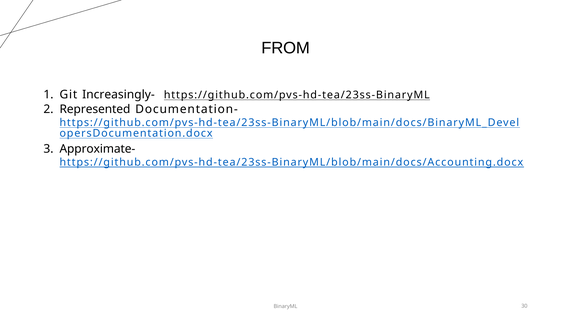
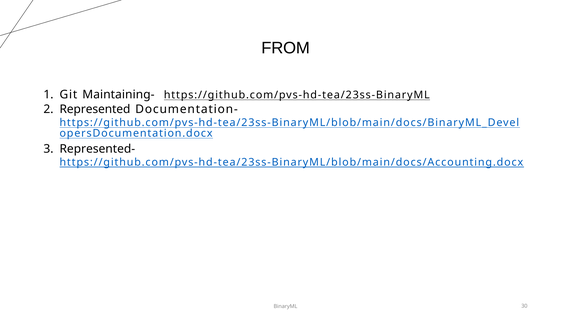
Increasingly-: Increasingly- -> Maintaining- (118, 95)
Approximate-: Approximate- -> Represented- (97, 149)
